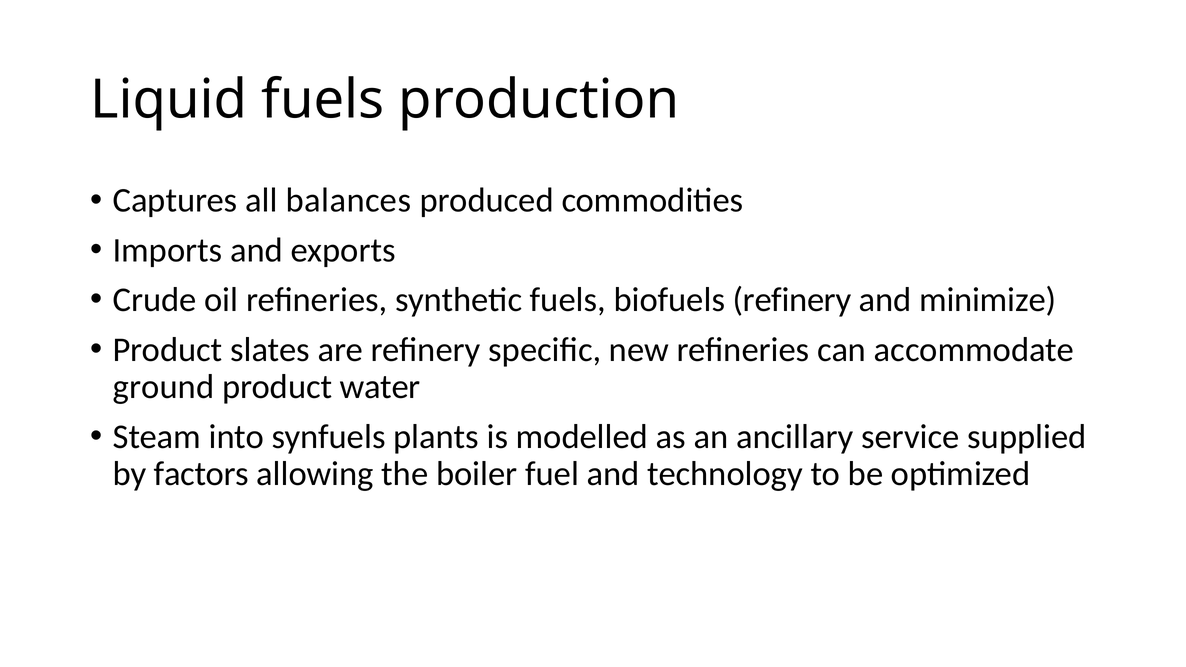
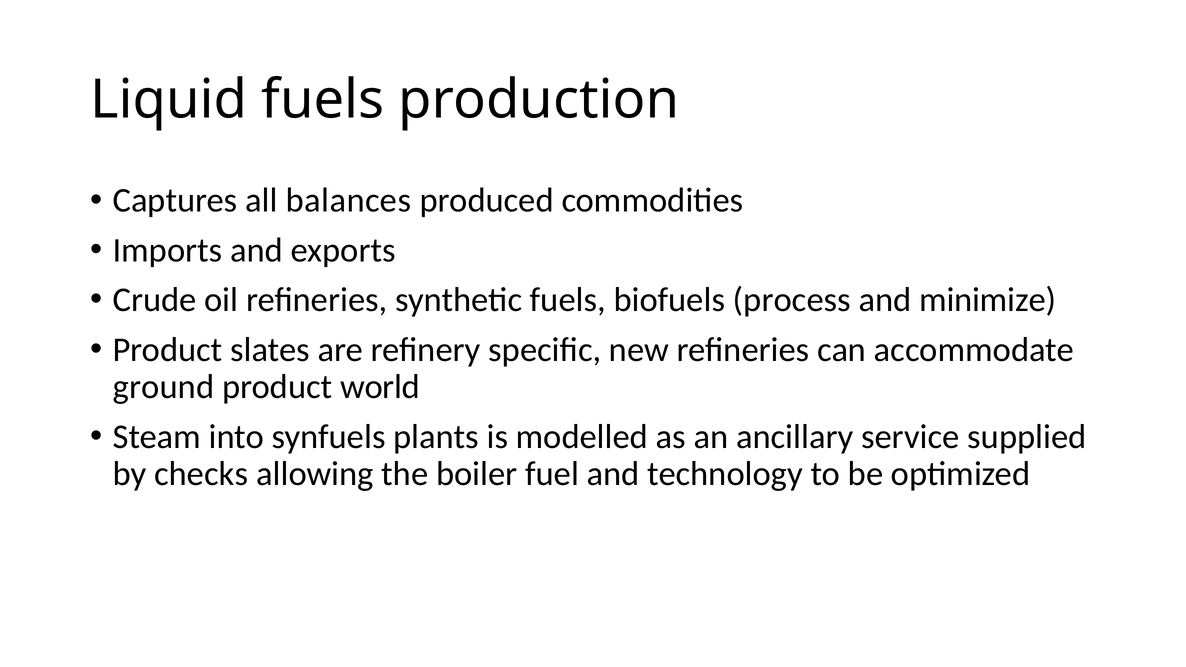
biofuels refinery: refinery -> process (792, 300)
water: water -> world (380, 387)
factors: factors -> checks (201, 474)
